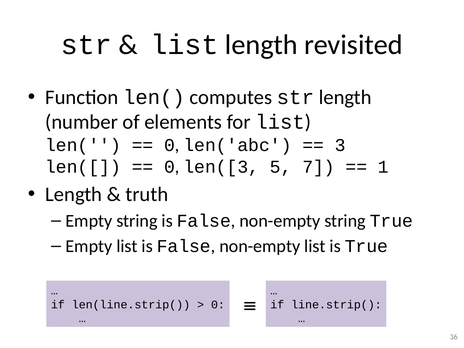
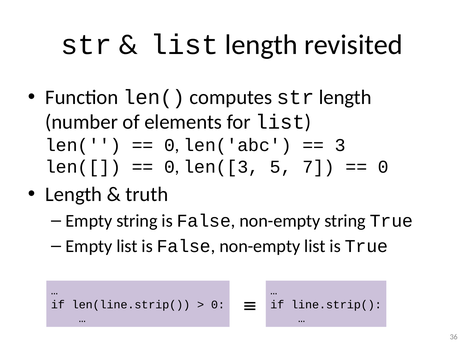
1: 1 -> 0 (383, 167)
